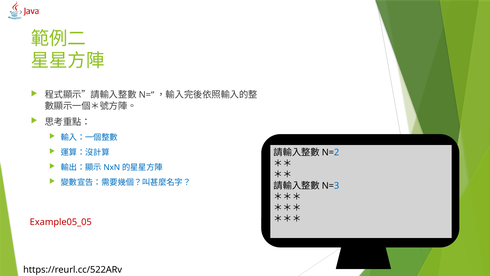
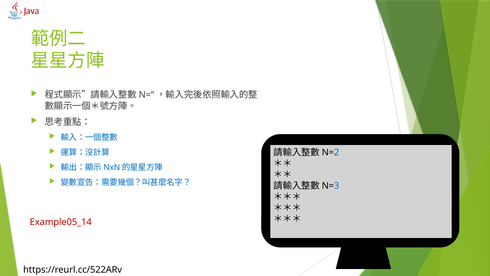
Example05_05: Example05_05 -> Example05_14 (61, 222)
